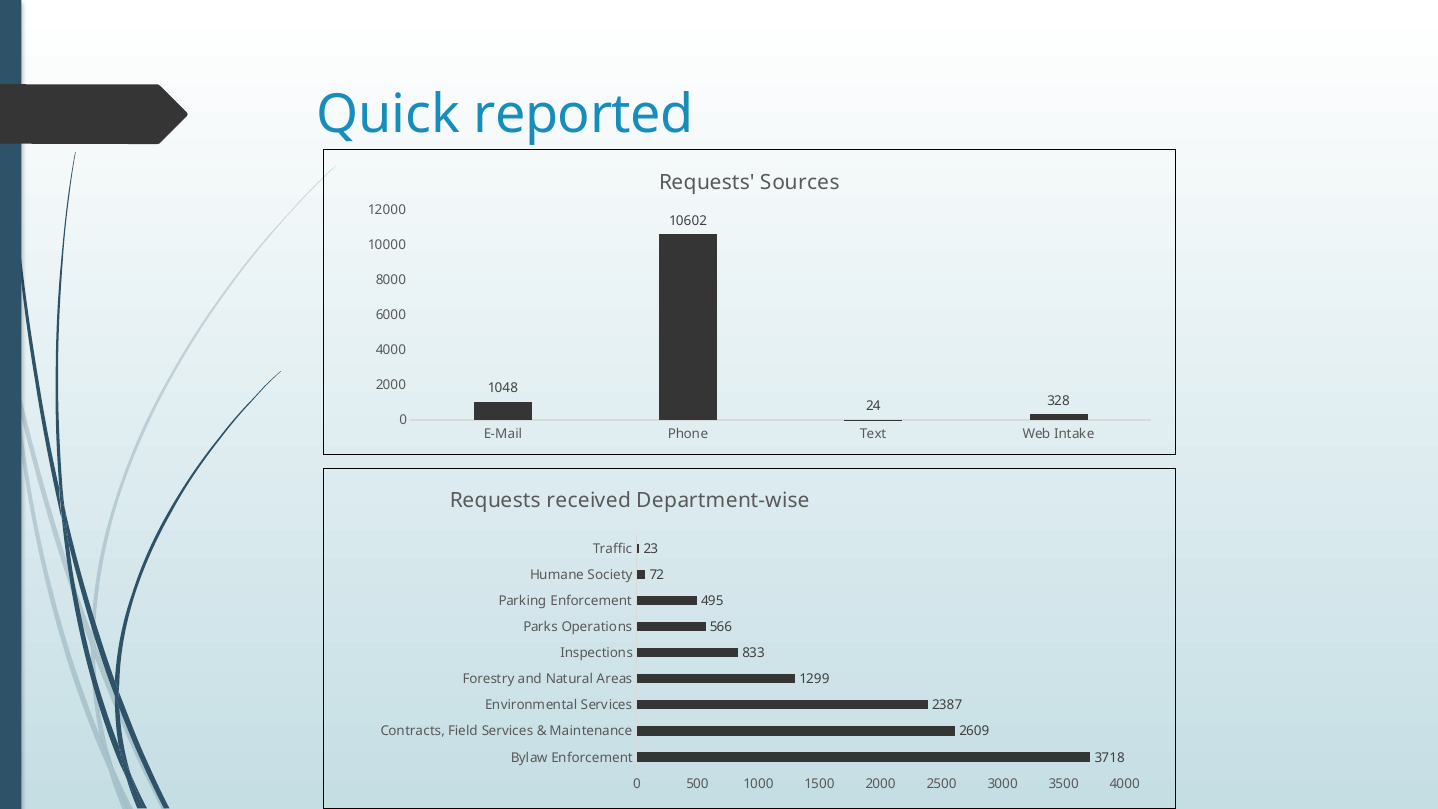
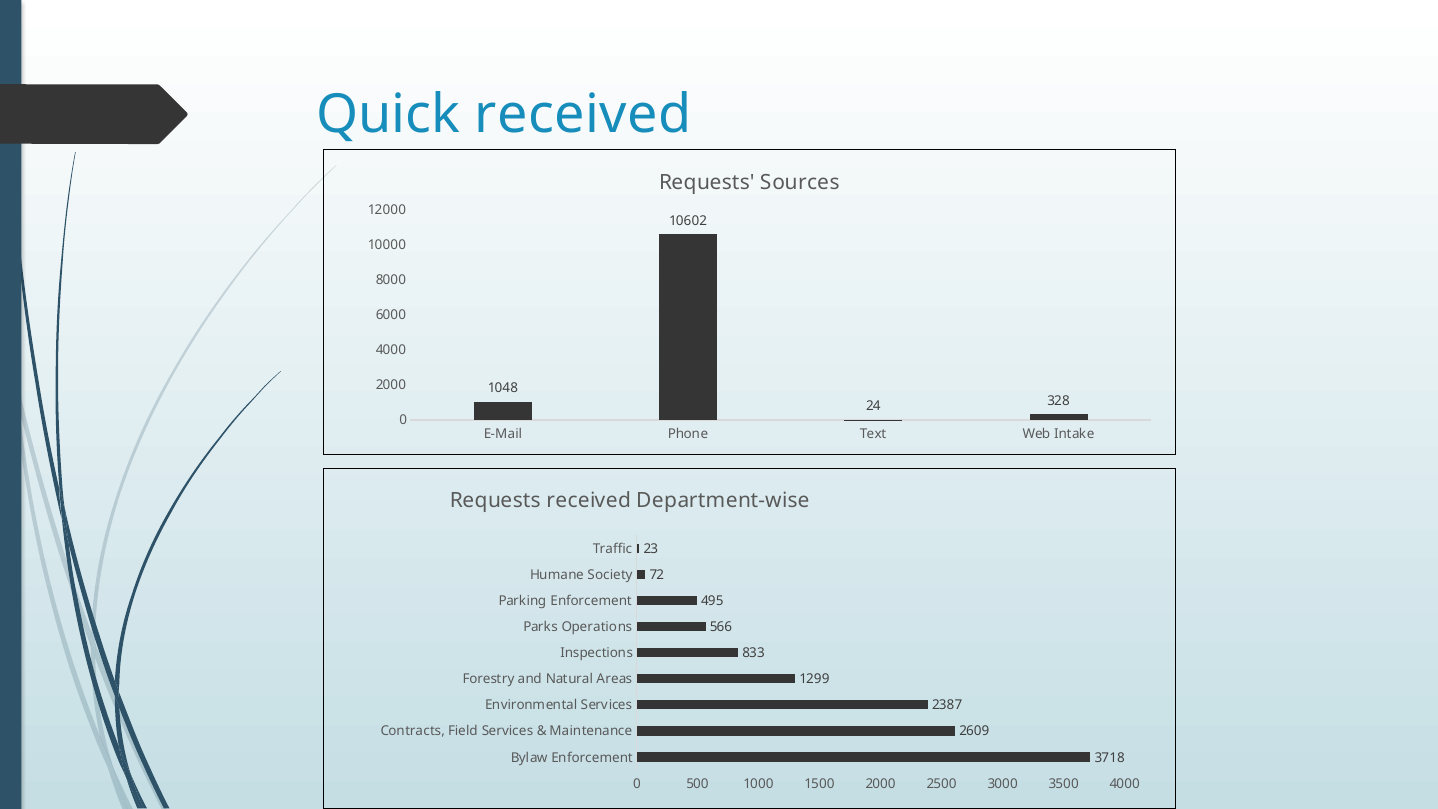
Quick reported: reported -> received (583, 115)
